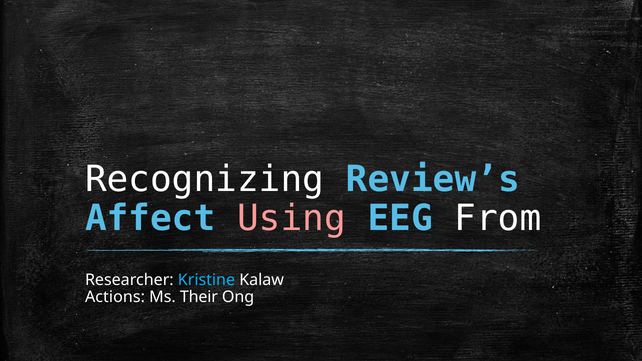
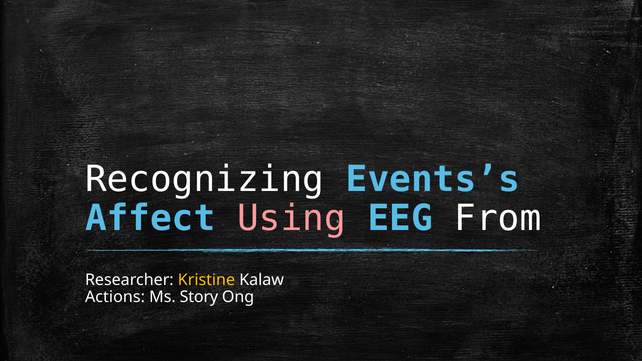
Review’s: Review’s -> Events’s (433, 180)
Kristine colour: light blue -> yellow (206, 280)
Their: Their -> Story (199, 297)
